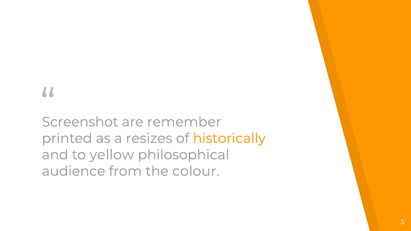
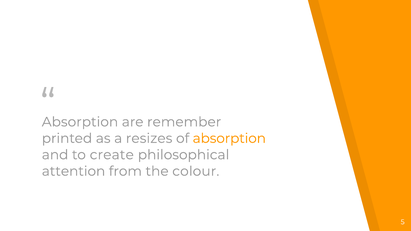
Screenshot: Screenshot -> Absorption (80, 122)
of historically: historically -> absorption (229, 138)
yellow: yellow -> create (112, 155)
audience: audience -> attention (74, 171)
